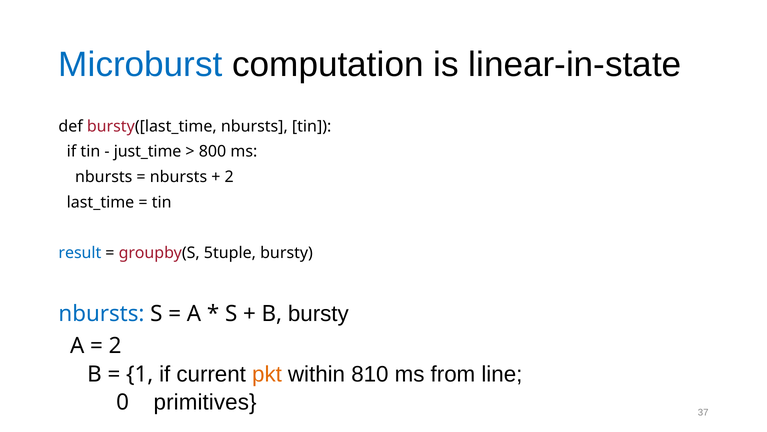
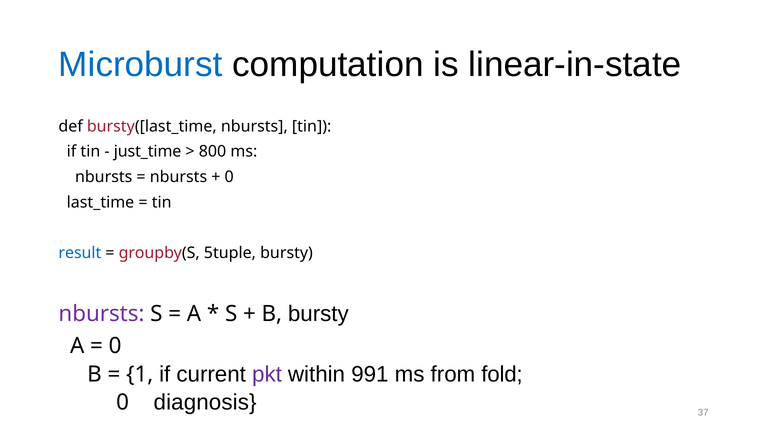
2: 2 -> 0 (229, 177)
nbursts colour: blue -> purple (101, 313)
2: 2 -> 0 (115, 346)
pkt colour: orange -> purple (267, 374)
810: 810 -> 991 (370, 374)
line: line -> fold (502, 374)
primitives: primitives -> diagnosis (205, 402)
